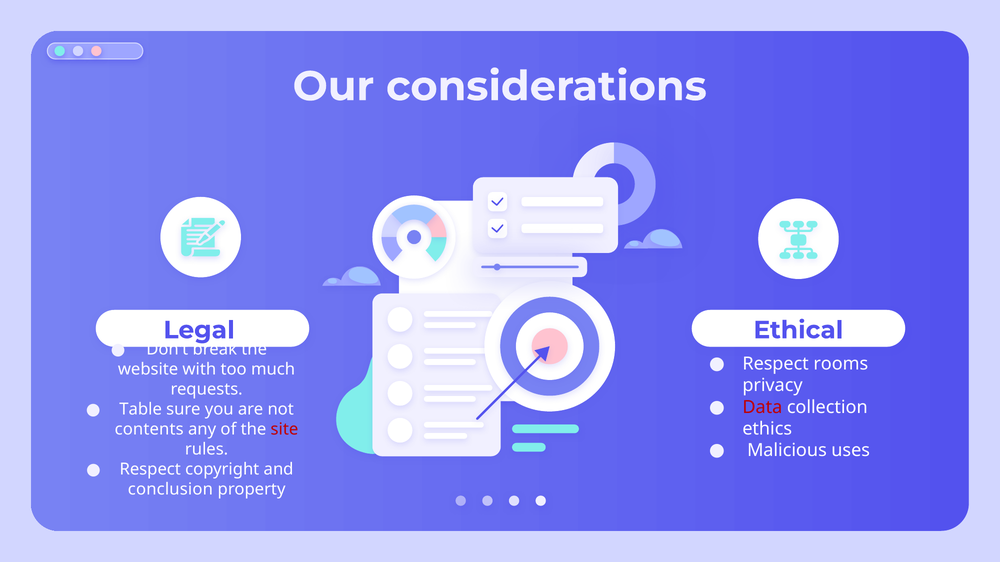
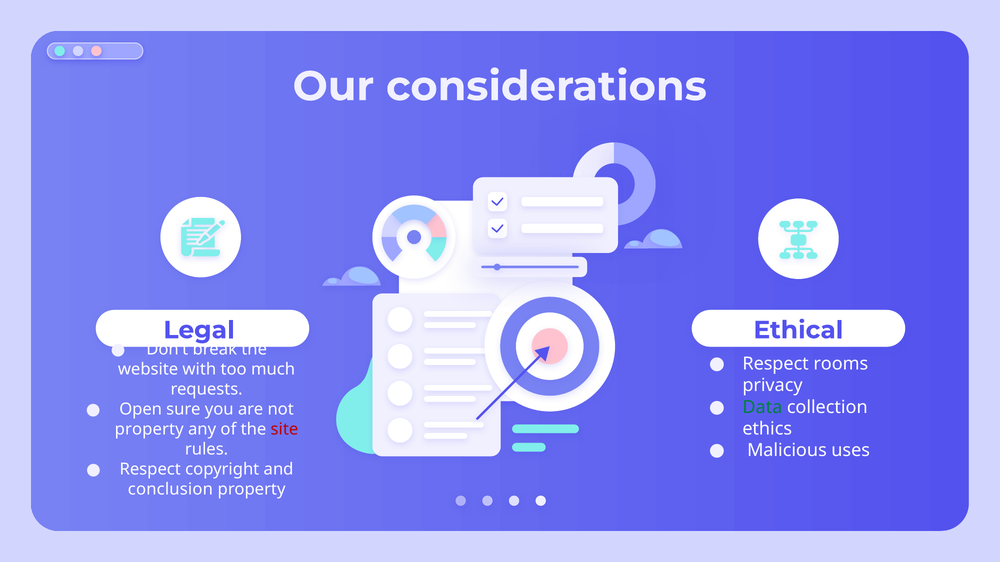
Data colour: red -> green (762, 408)
Table: Table -> Open (141, 410)
contents: contents -> property (149, 430)
